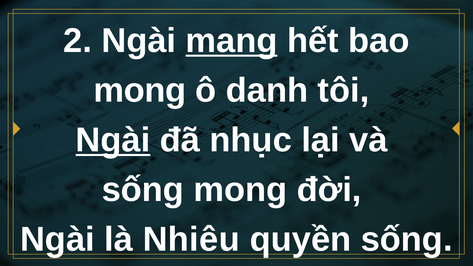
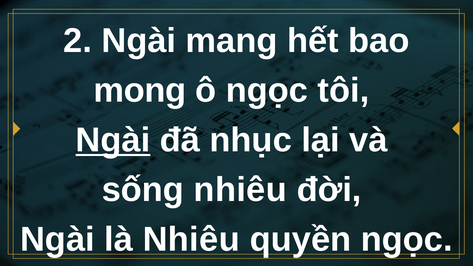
mang underline: present -> none (232, 41)
ô danh: danh -> ngọc (267, 91)
sống mong: mong -> nhiêu (240, 190)
quyền sống: sống -> ngọc (407, 239)
